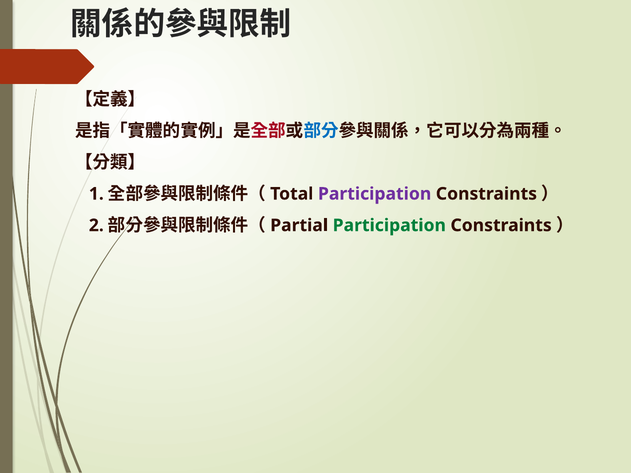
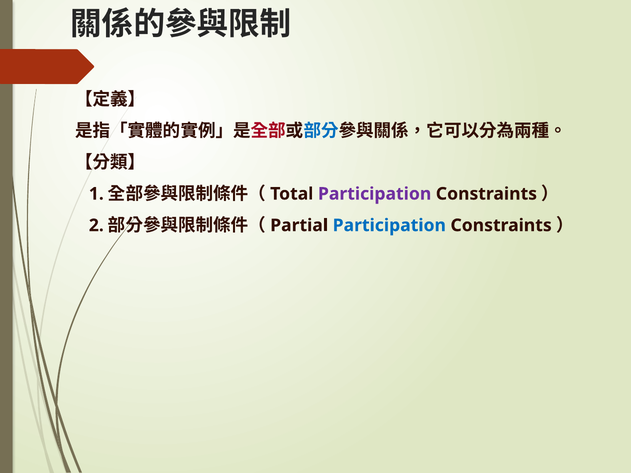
Participation colour: green -> blue (389, 225)
